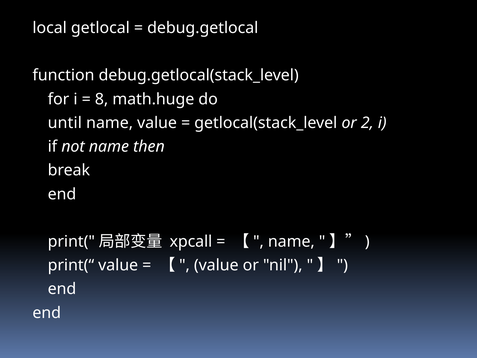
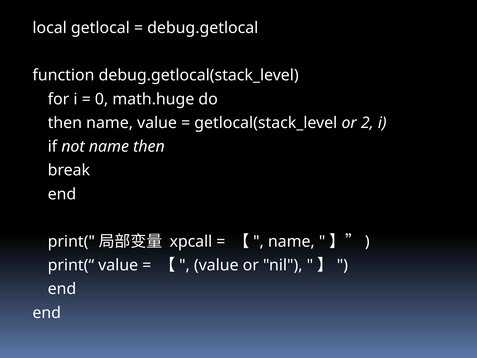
8: 8 -> 0 (102, 99)
until: until -> then (65, 123)
